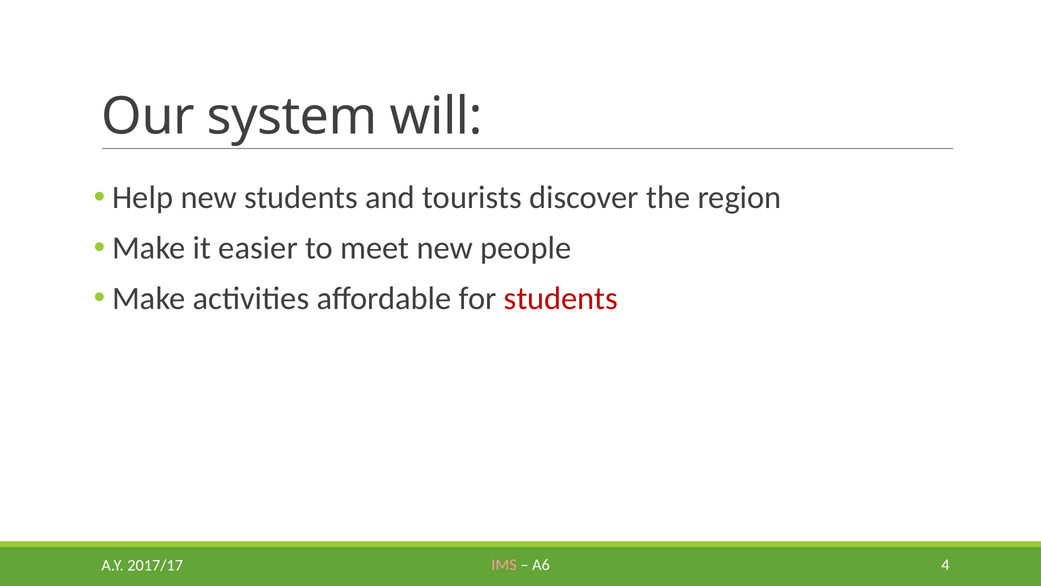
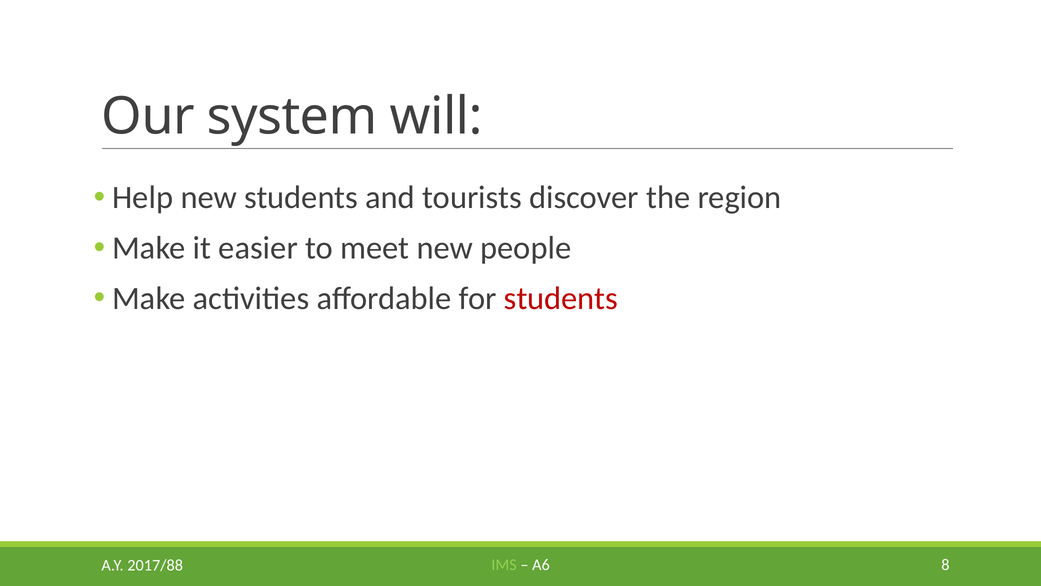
IMS colour: pink -> light green (504, 565)
4: 4 -> 8 (945, 565)
2017/17: 2017/17 -> 2017/88 (155, 565)
